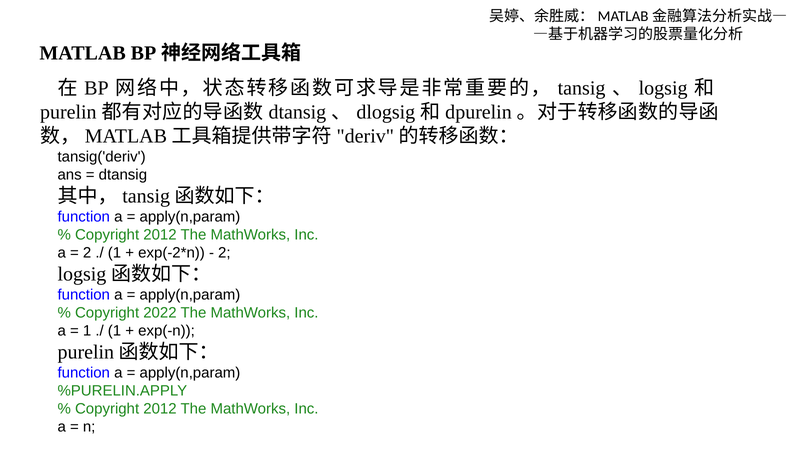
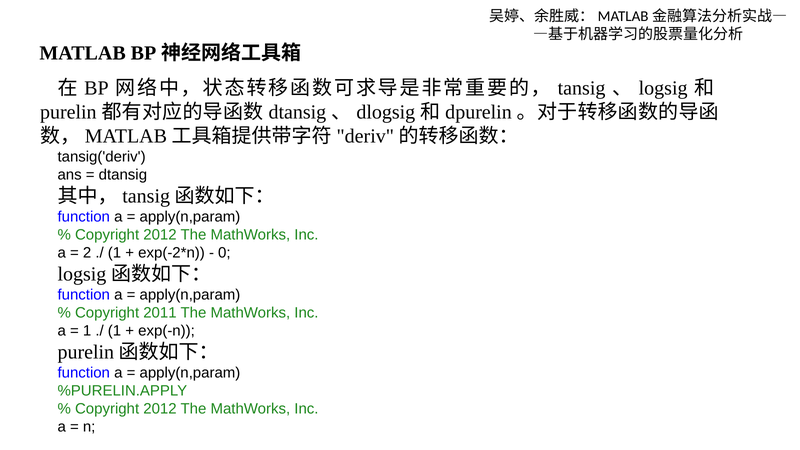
2: 2 -> 0 (224, 253)
2022: 2022 -> 2011 (160, 313)
